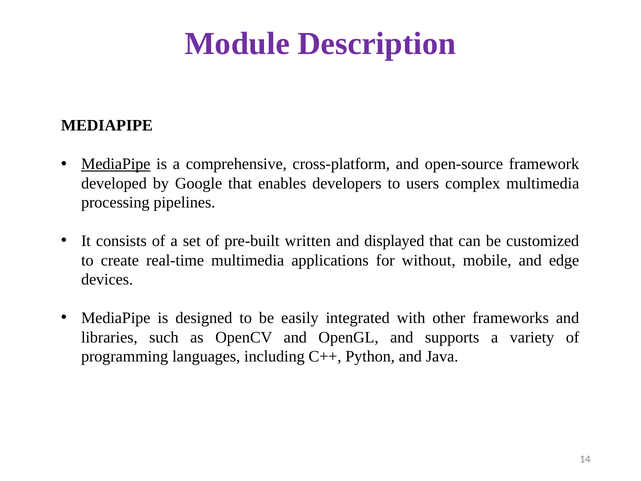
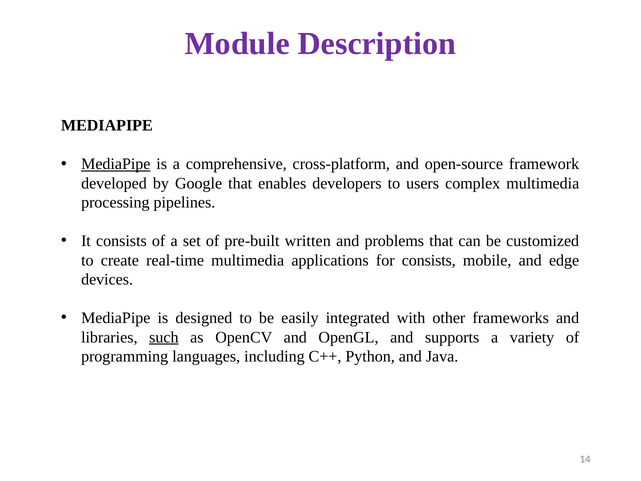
displayed: displayed -> problems (394, 241)
for without: without -> consists (429, 260)
such underline: none -> present (164, 337)
